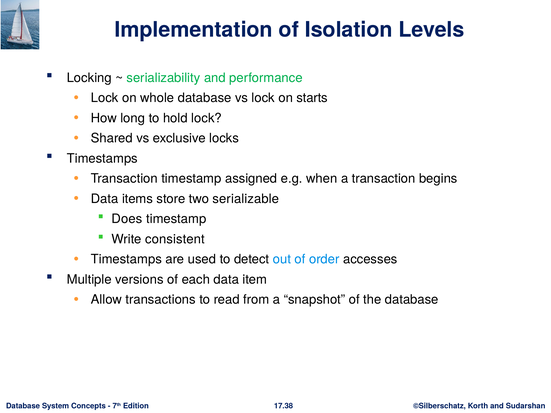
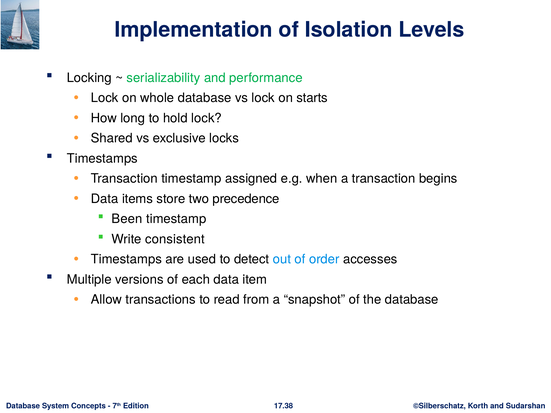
serializable: serializable -> precedence (246, 199)
Does: Does -> Been (127, 219)
